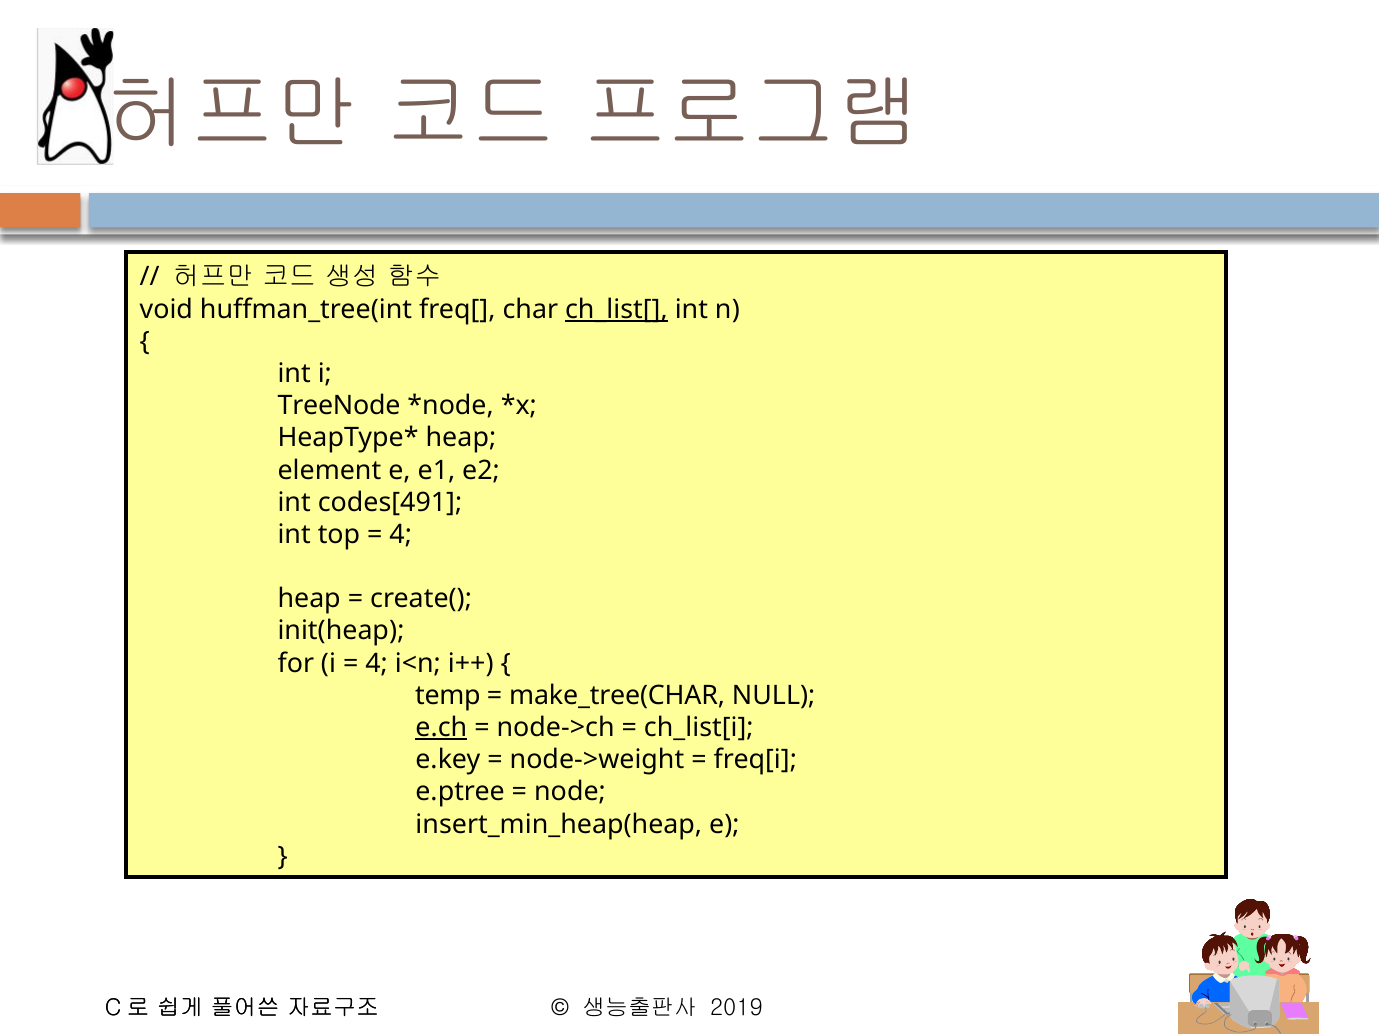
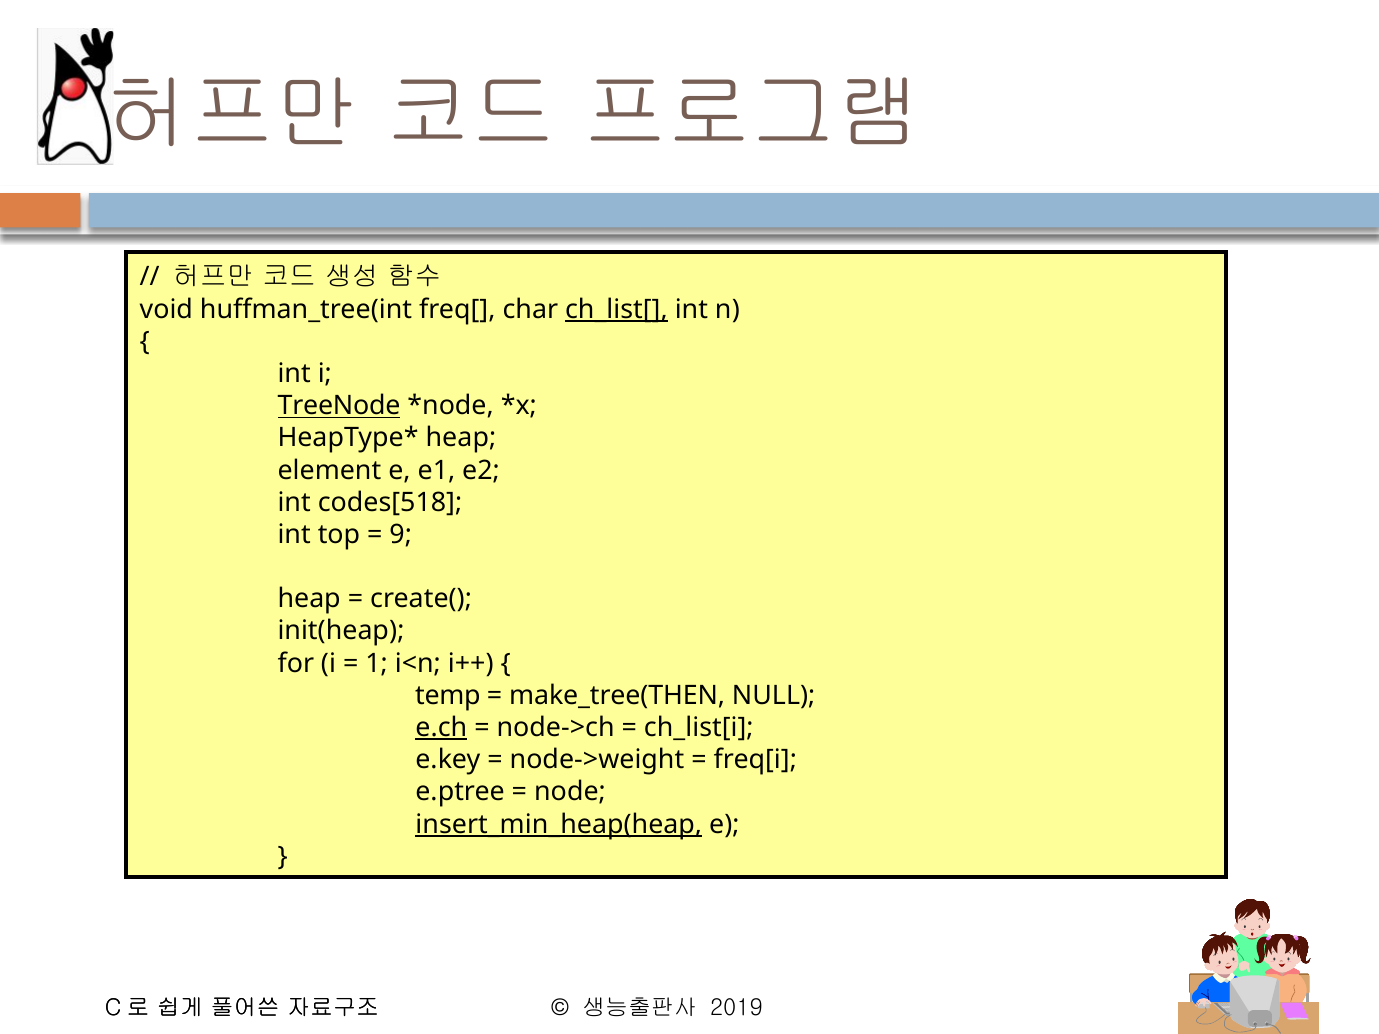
TreeNode underline: none -> present (339, 406)
codes[491: codes[491 -> codes[518 (390, 503)
4: 4 -> 9 (401, 535)
4: 4 -> 1 (377, 663)
make_tree(CHAR: make_tree(CHAR -> make_tree(THEN (617, 696)
insert_min_heap(heap underline: none -> present (559, 824)
